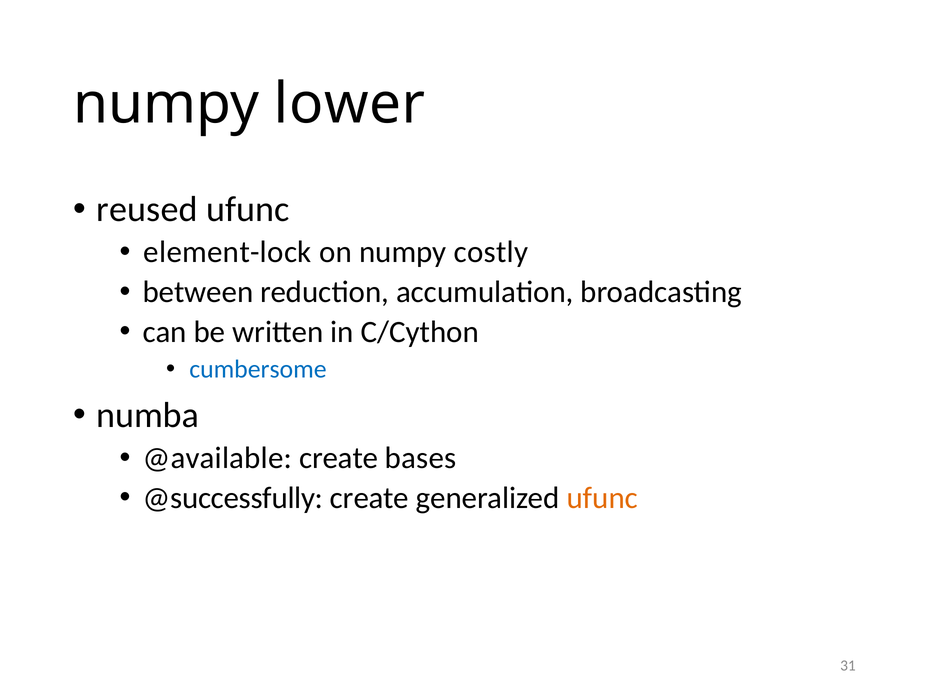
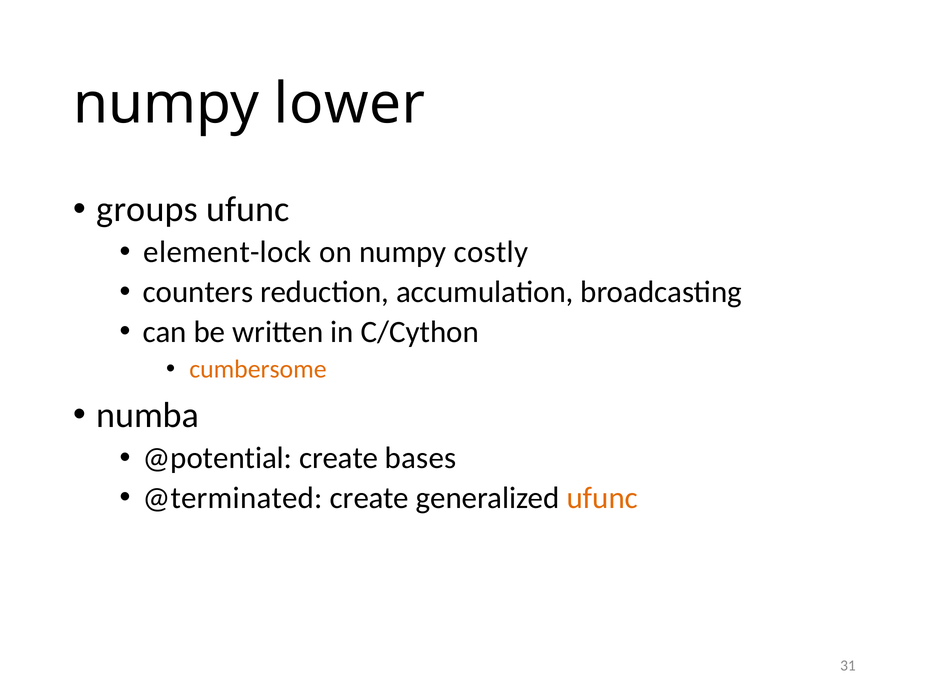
reused: reused -> groups (147, 209)
between: between -> counters (198, 292)
cumbersome colour: blue -> orange (258, 369)
@available: @available -> @potential (218, 458)
@successfully: @successfully -> @terminated (233, 498)
